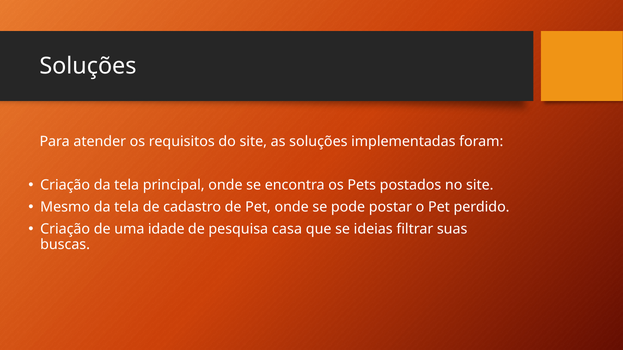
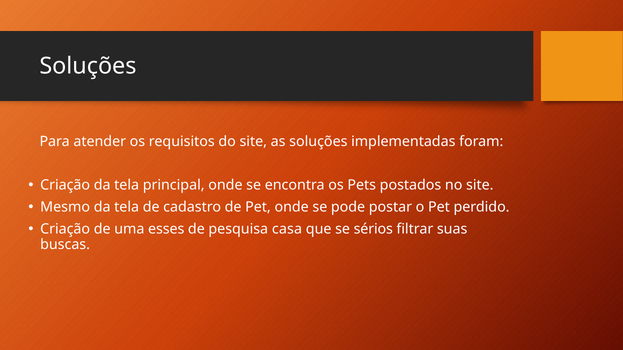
idade: idade -> esses (166, 229)
ideias: ideias -> sérios (373, 229)
